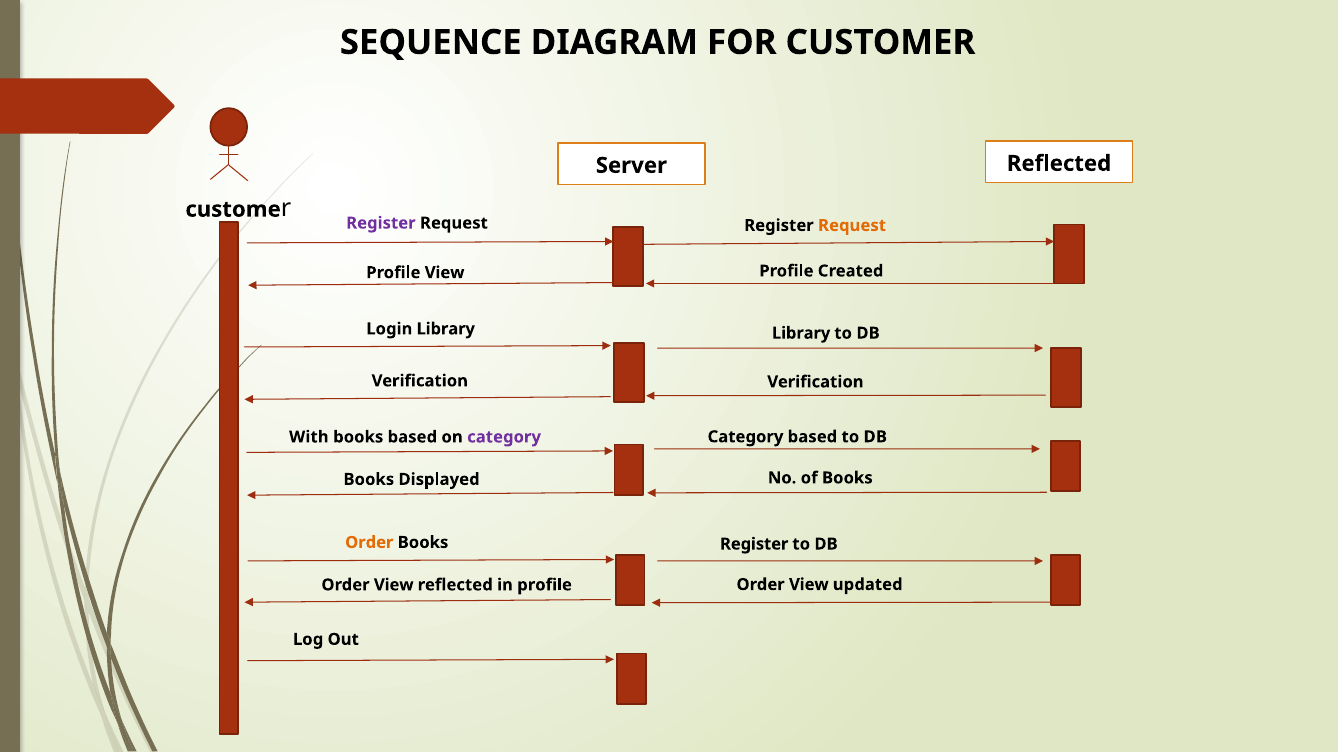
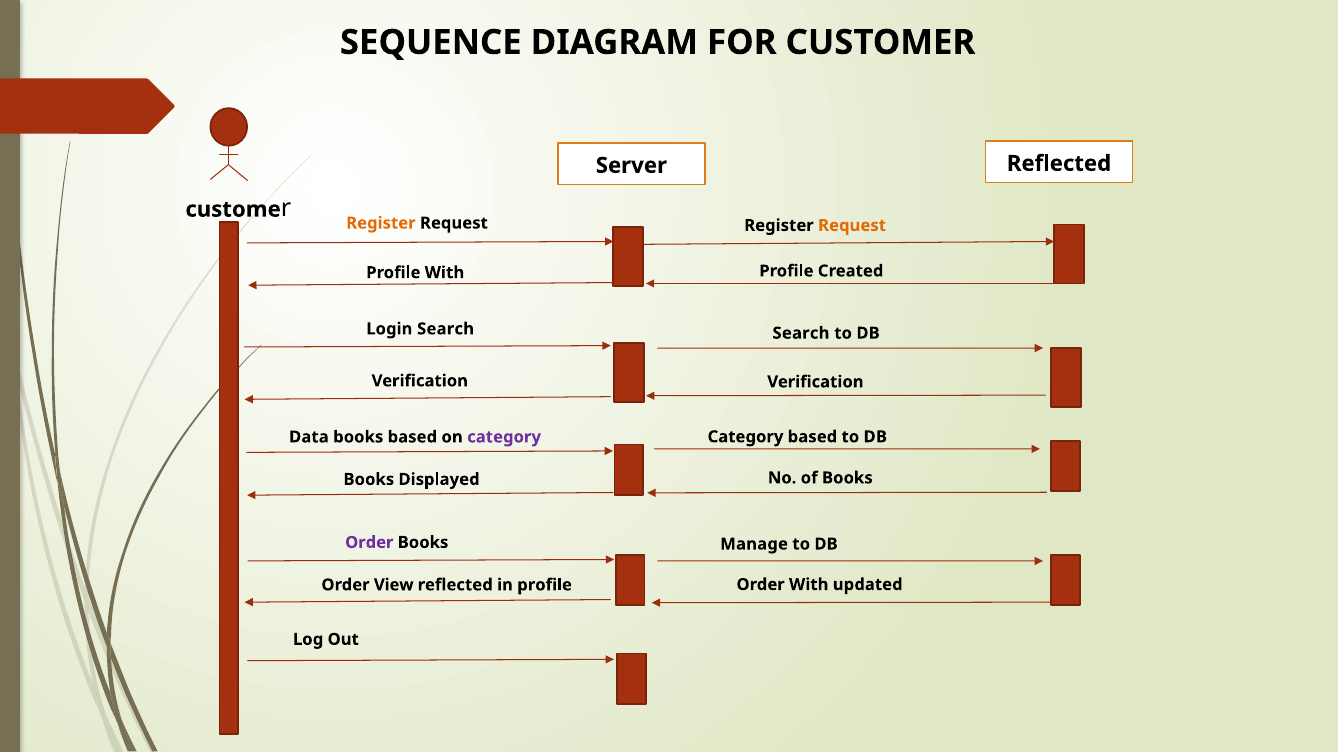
Register colour: purple -> orange (381, 223)
Profile View: View -> With (444, 273)
Login Library: Library -> Search (446, 329)
Library: Library -> Search (801, 333)
With: With -> Data (309, 437)
Order colour: orange -> purple (369, 543)
Register: Register -> Manage (754, 544)
View: View -> With (809, 585)
